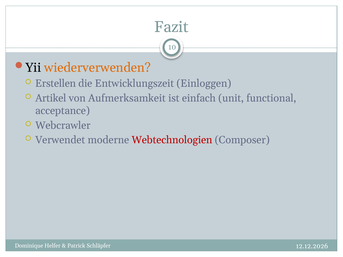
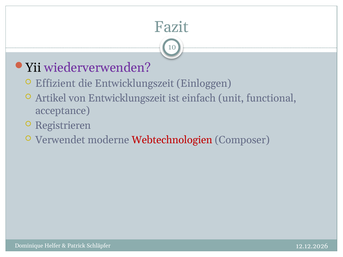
wiederverwenden colour: orange -> purple (98, 68)
Erstellen: Erstellen -> Effizient (55, 84)
von Aufmerksamkeit: Aufmerksamkeit -> Entwicklungszeit (127, 98)
Webcrawler: Webcrawler -> Registrieren (63, 125)
